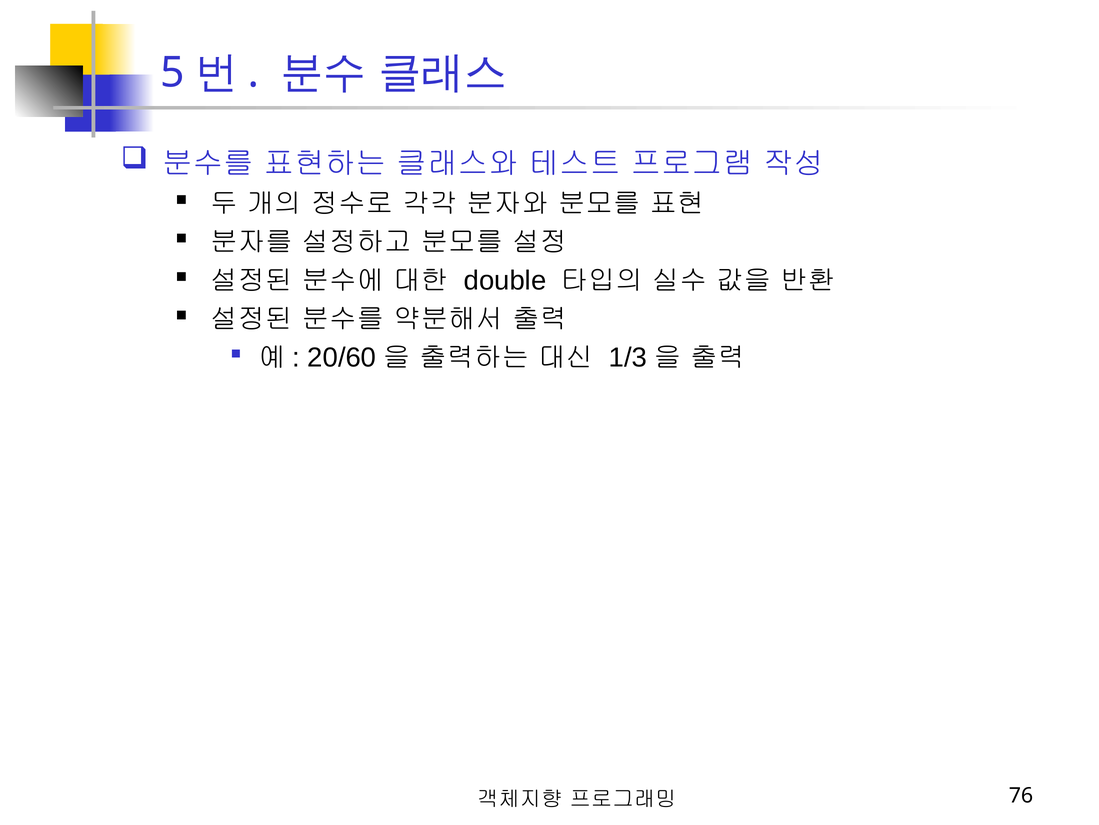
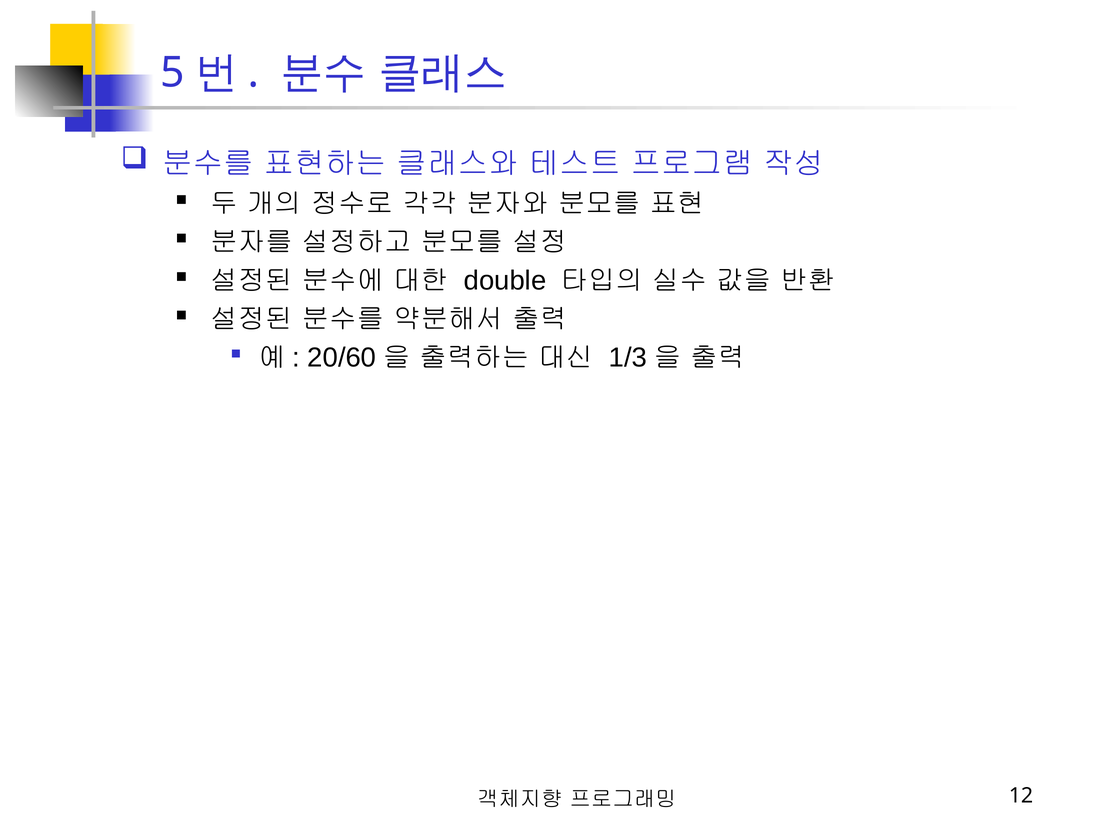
76: 76 -> 12 (1021, 795)
